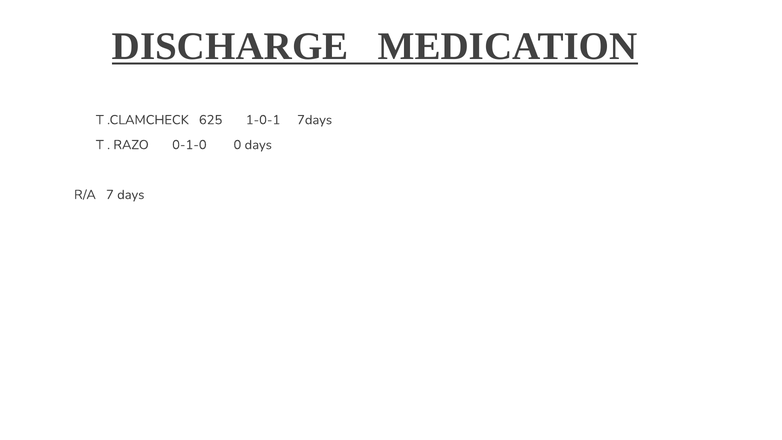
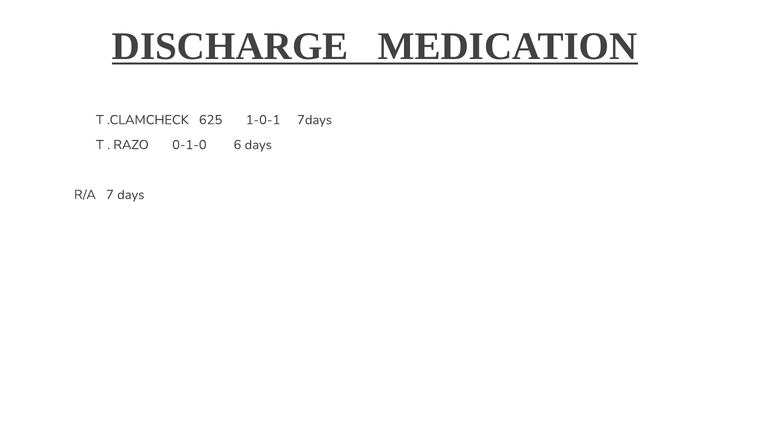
0: 0 -> 6 (237, 145)
